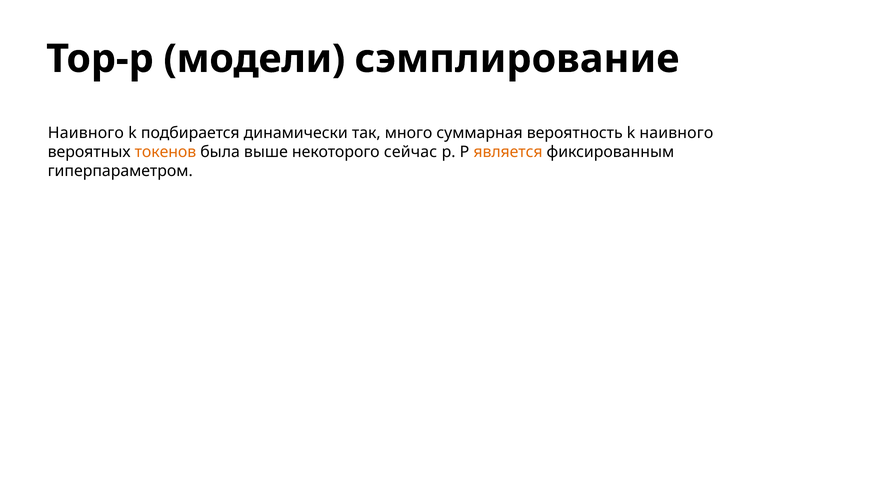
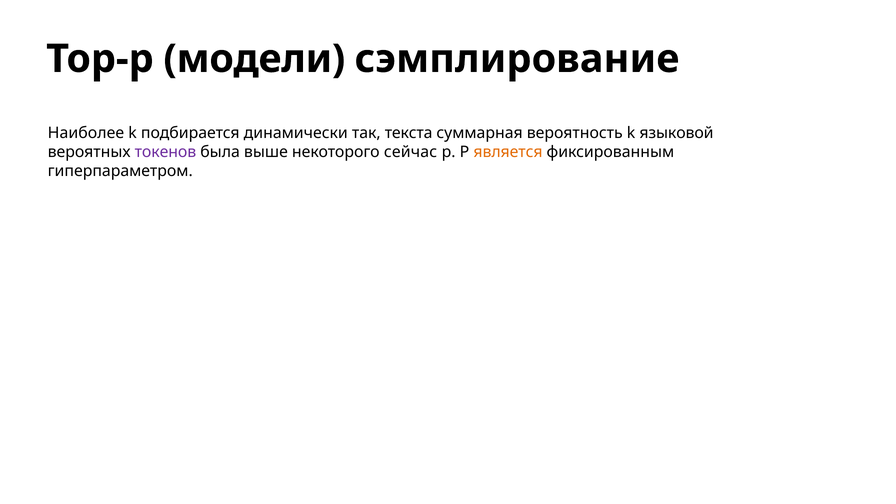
Наивного: Наивного -> Наиболее (86, 133)
много: много -> текста (409, 133)
k наивного: наивного -> языковой (676, 133)
токенов colour: orange -> purple (165, 152)
